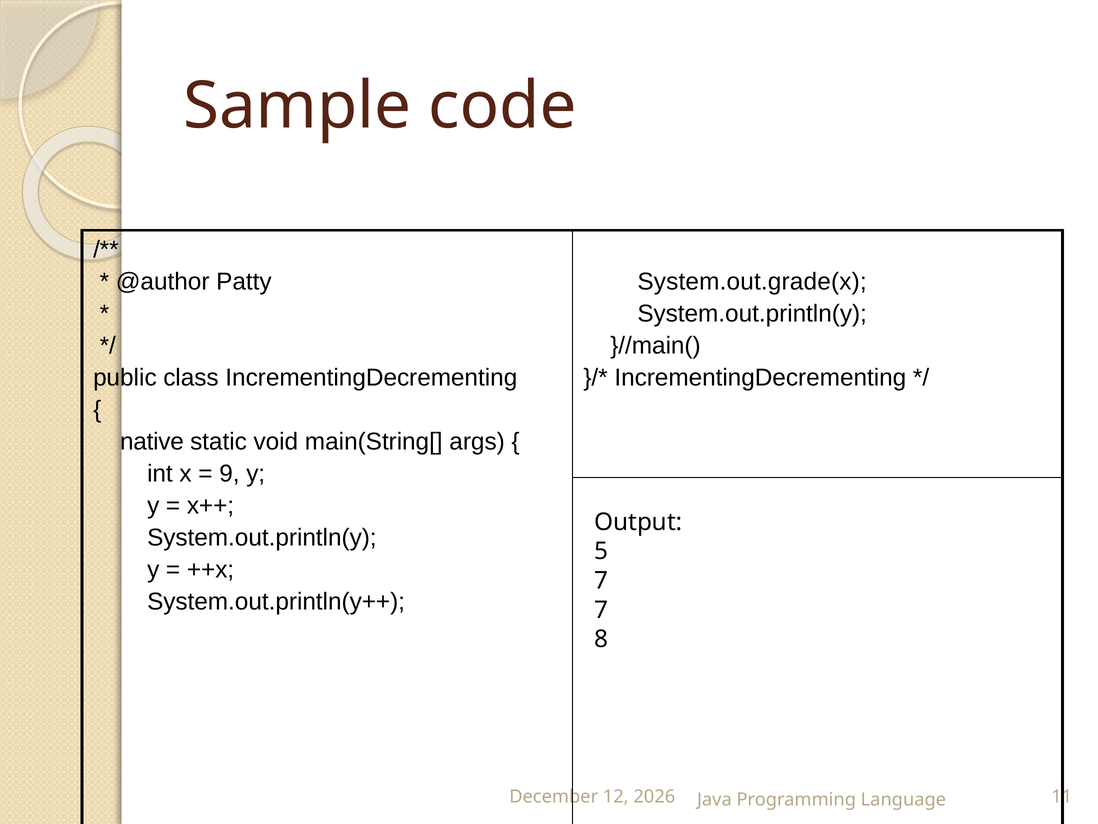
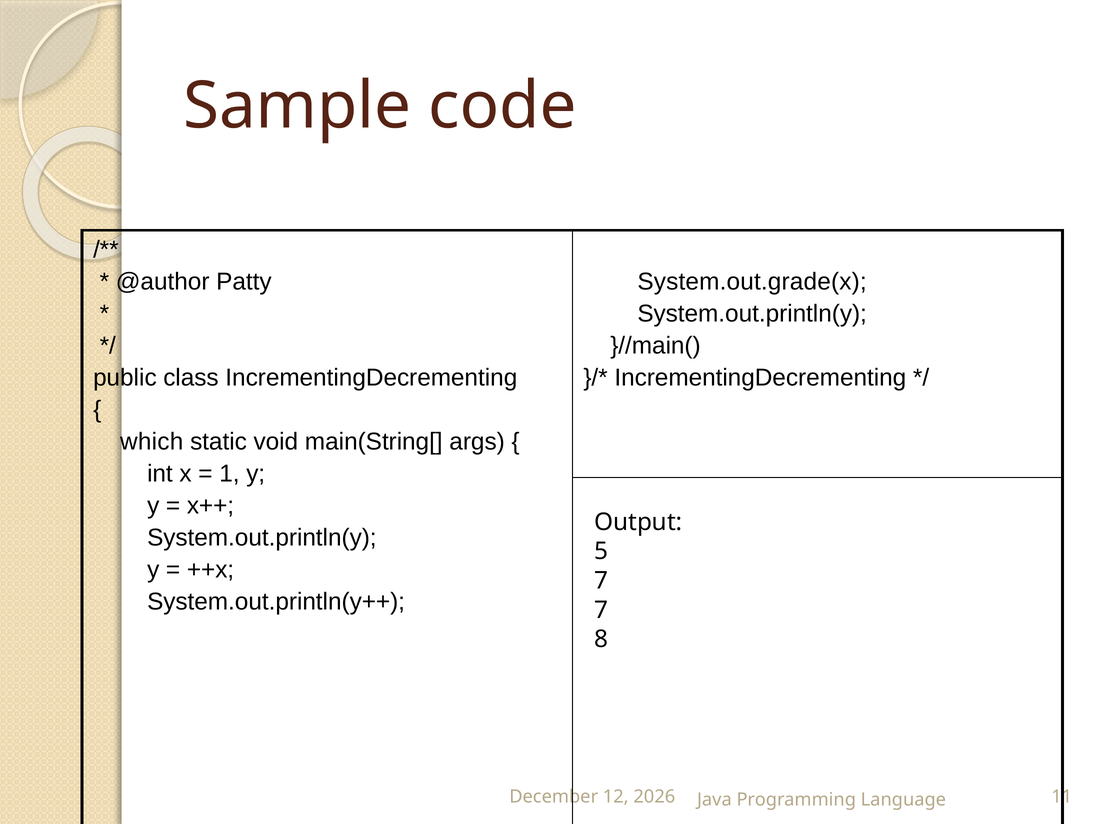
native: native -> which (152, 441)
9: 9 -> 1 (229, 473)
